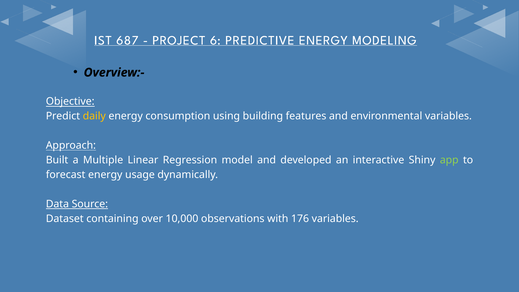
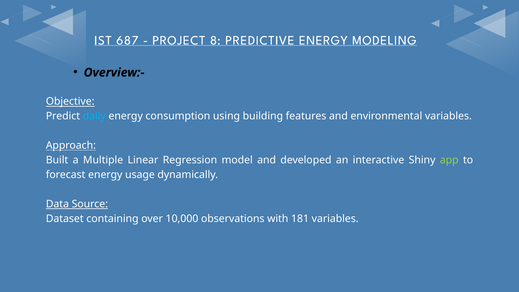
6: 6 -> 8 (215, 40)
daily colour: yellow -> light blue (94, 116)
176: 176 -> 181 (300, 219)
